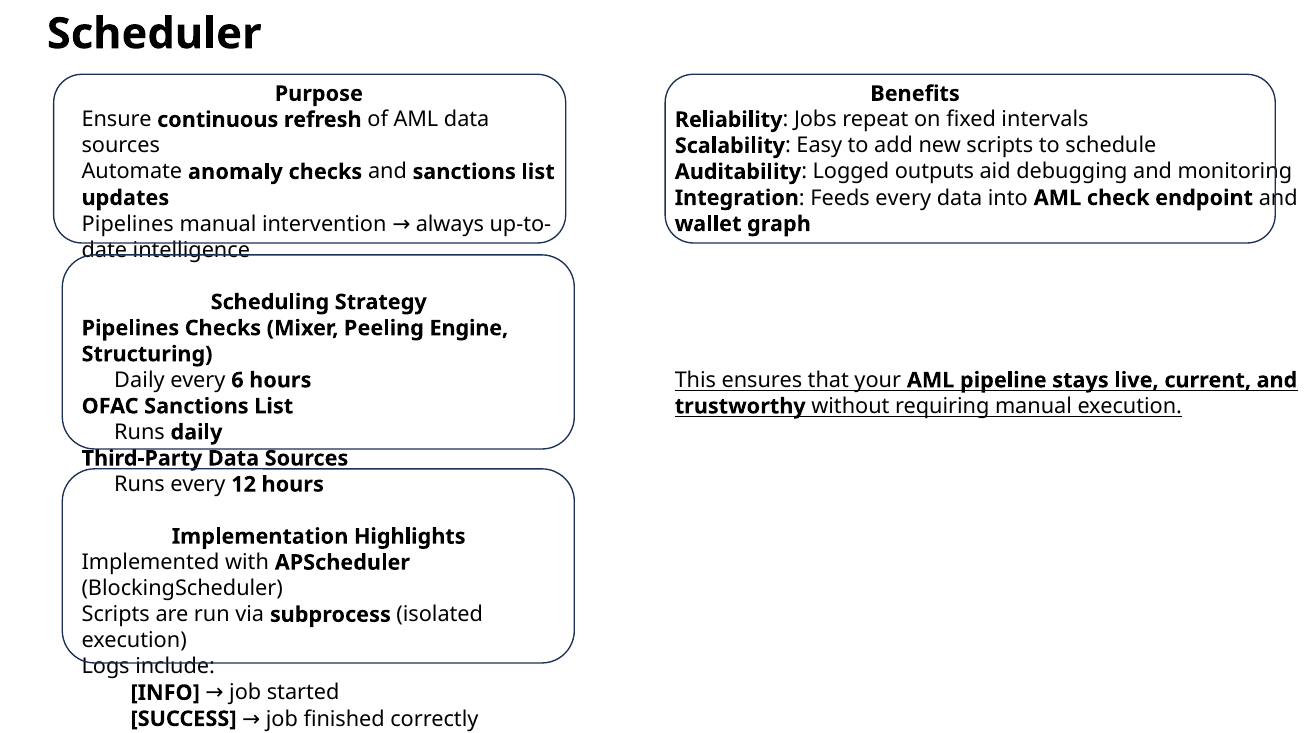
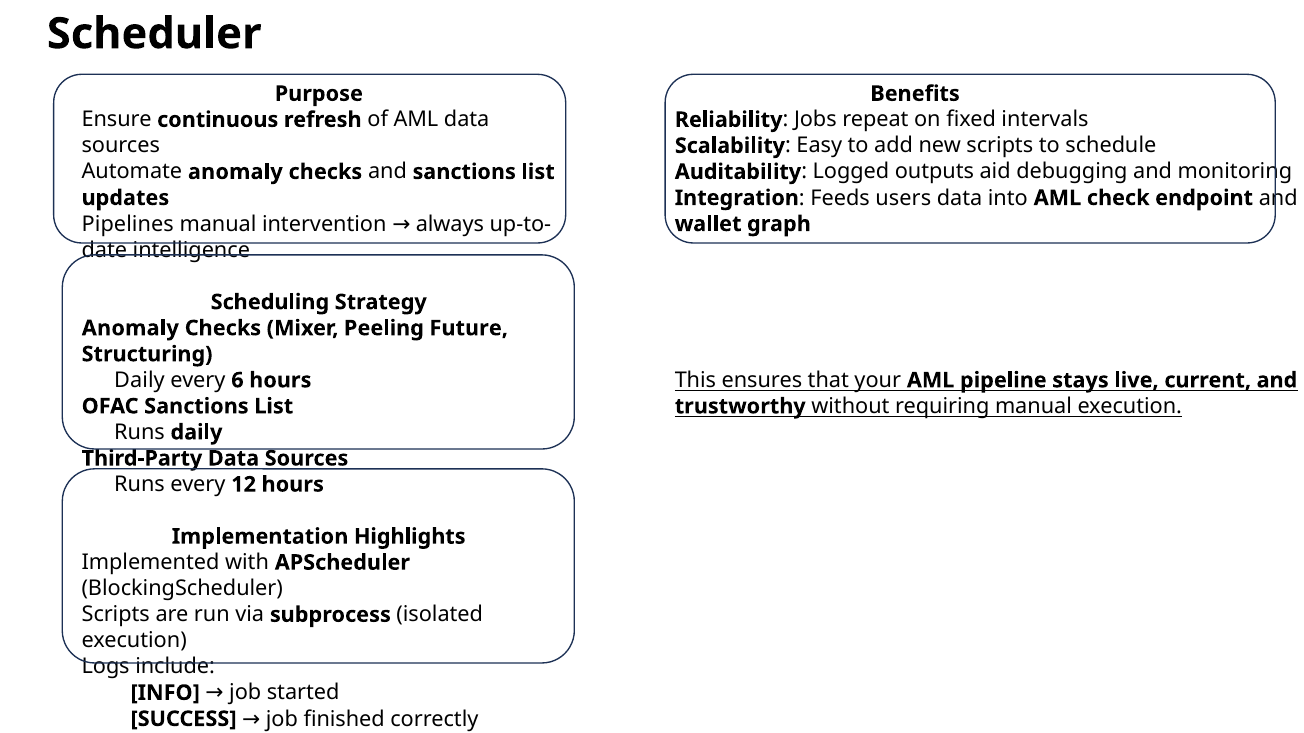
Feeds every: every -> users (903, 198)
Pipelines: Pipelines -> Anomaly (130, 328)
Engine: Engine -> Future (469, 328)
